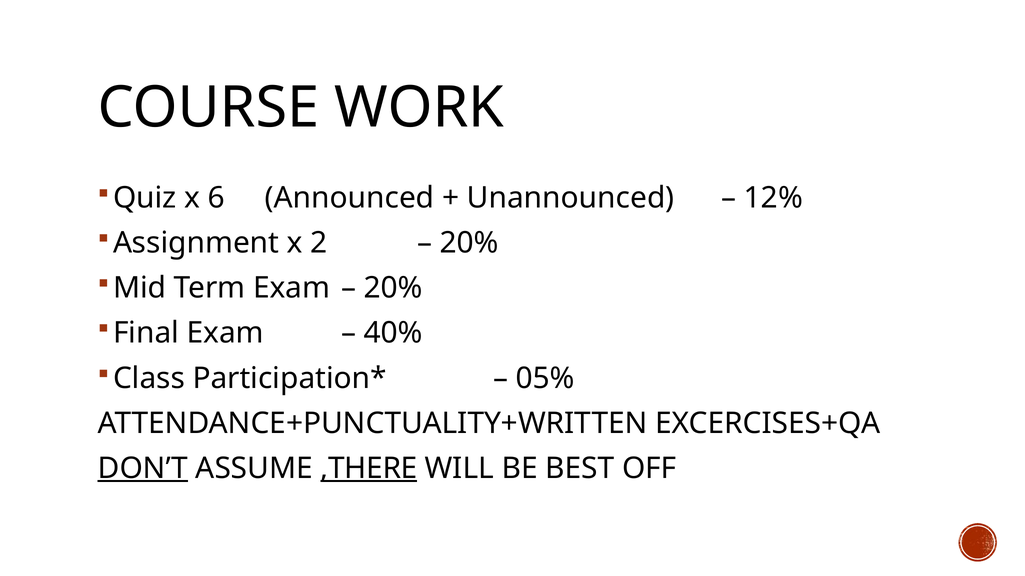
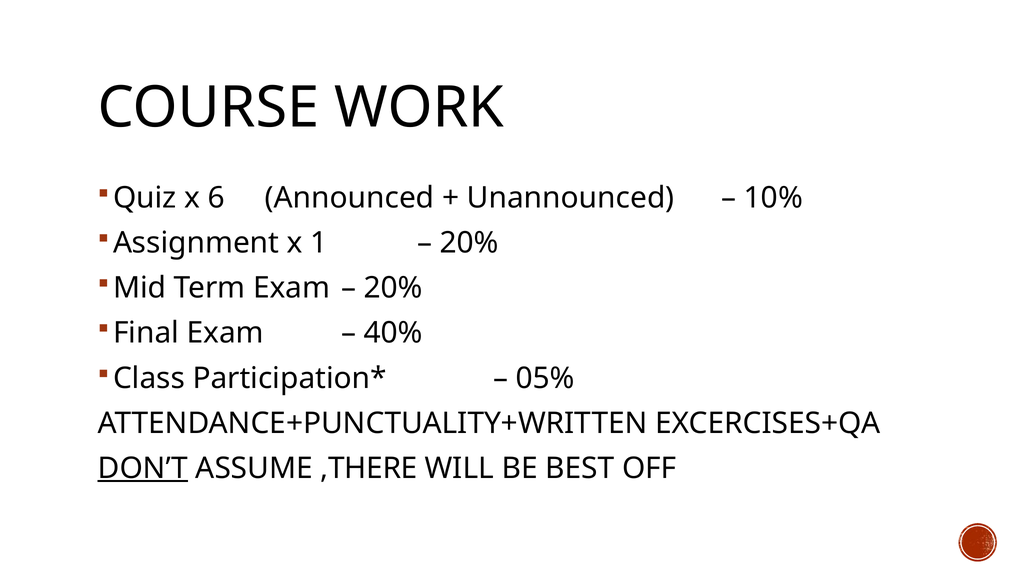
12%: 12% -> 10% (773, 198)
2: 2 -> 1 (319, 243)
,THERE underline: present -> none (369, 469)
